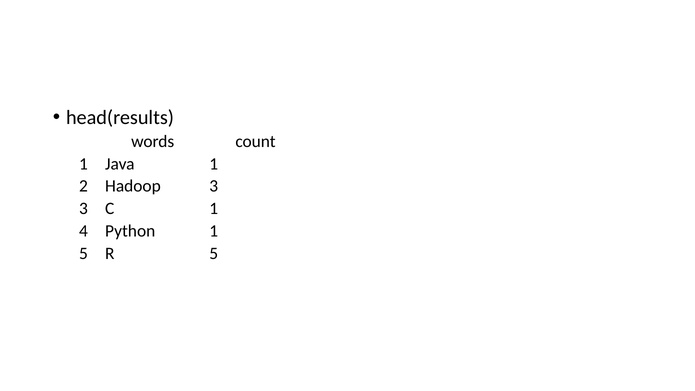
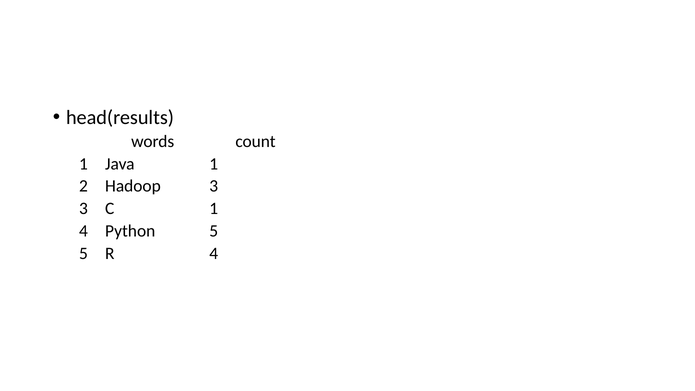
Python 1: 1 -> 5 (214, 231)
R 5: 5 -> 4 (214, 253)
